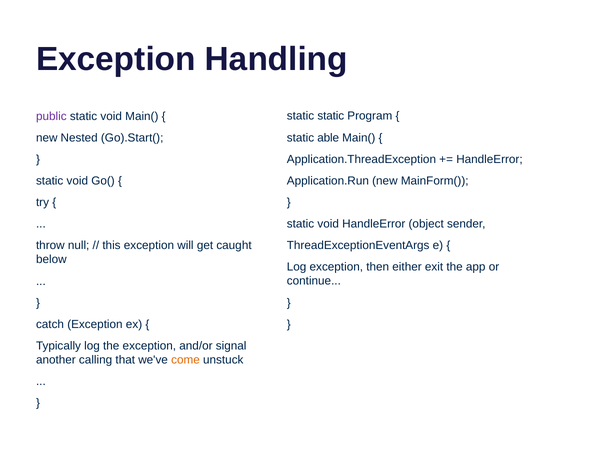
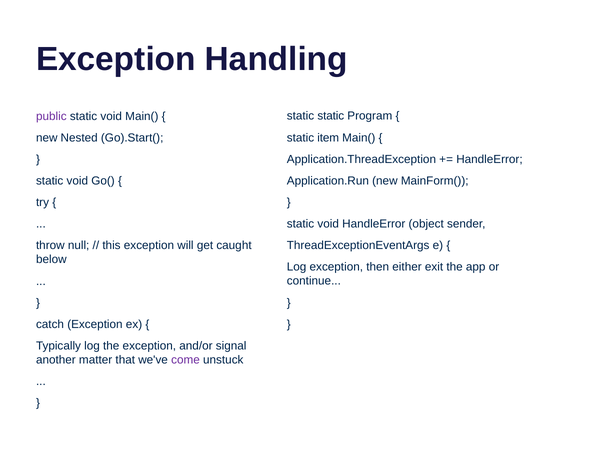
able: able -> item (328, 138)
calling: calling -> matter (96, 360)
come colour: orange -> purple (185, 360)
